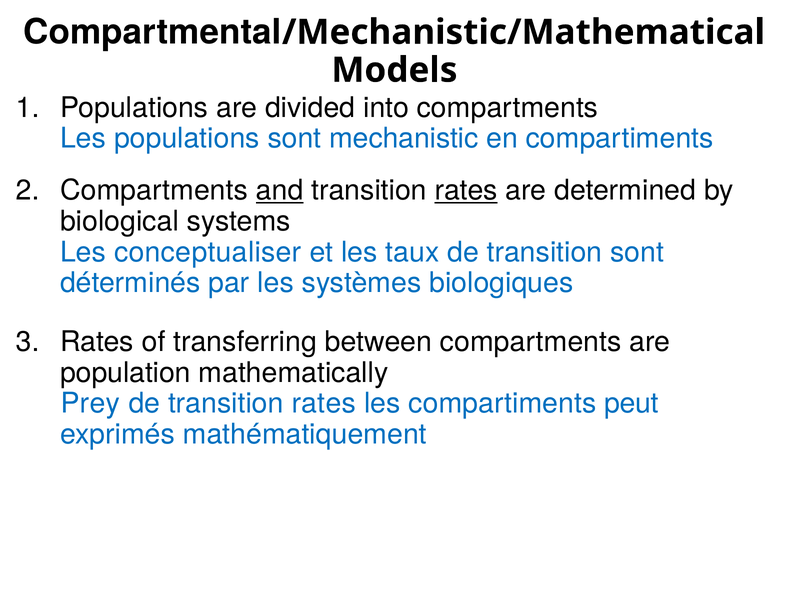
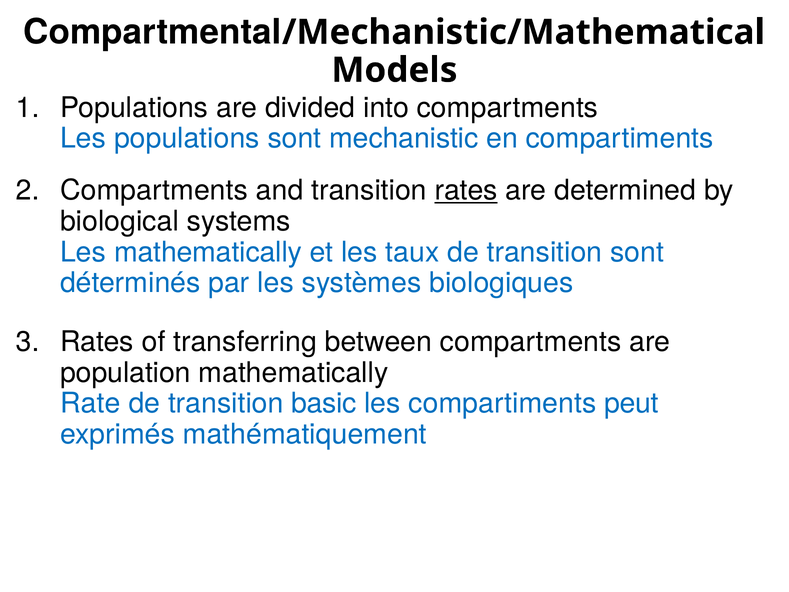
and underline: present -> none (280, 190)
Les conceptualiser: conceptualiser -> mathematically (208, 252)
Prey: Prey -> Rate (90, 403)
de transition rates: rates -> basic (324, 403)
